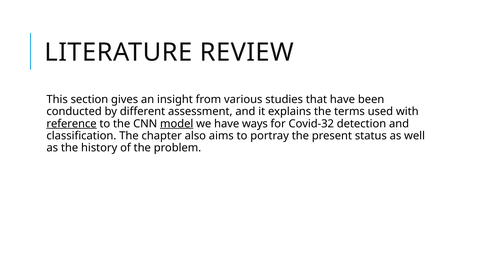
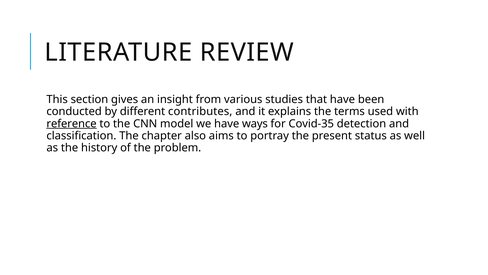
assessment: assessment -> contributes (200, 111)
model underline: present -> none (177, 123)
Covid-32: Covid-32 -> Covid-35 (311, 123)
